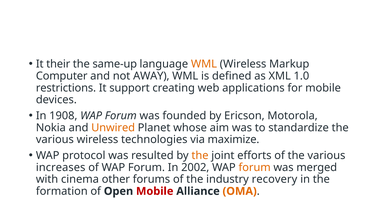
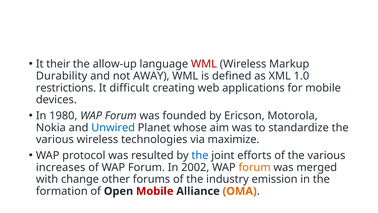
same-up: same-up -> allow-up (115, 64)
WML colour: orange -> red (204, 64)
Computer: Computer -> Durability (62, 76)
support: support -> difficult (129, 88)
1908: 1908 -> 1980 (63, 115)
Unwired colour: orange -> blue (113, 127)
the colour: orange -> blue (200, 155)
cinema: cinema -> change (80, 179)
recovery: recovery -> emission (275, 179)
